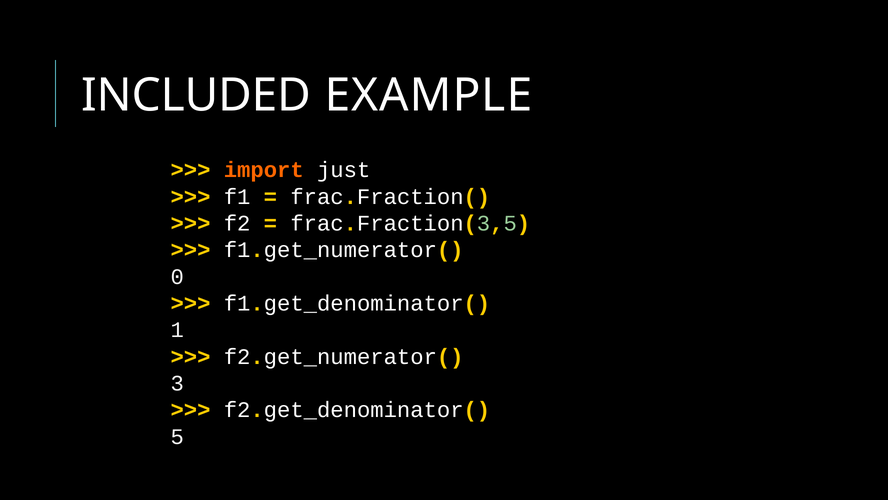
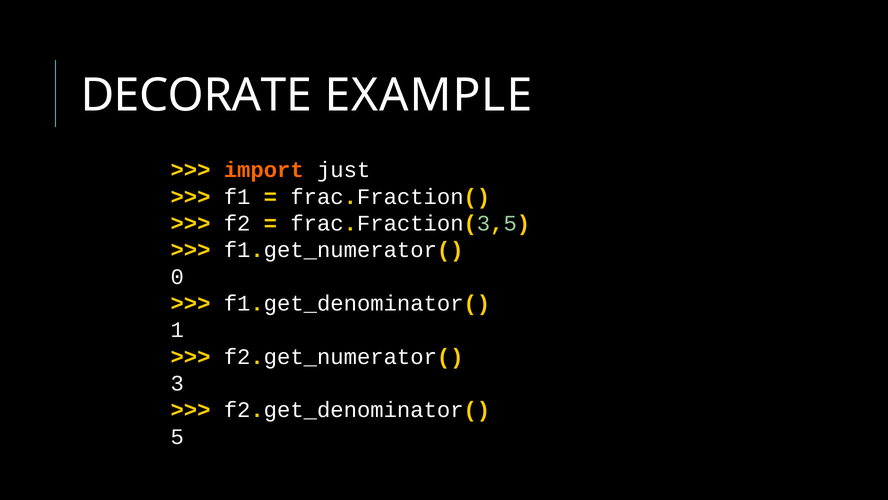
INCLUDED: INCLUDED -> DECORATE (196, 95)
